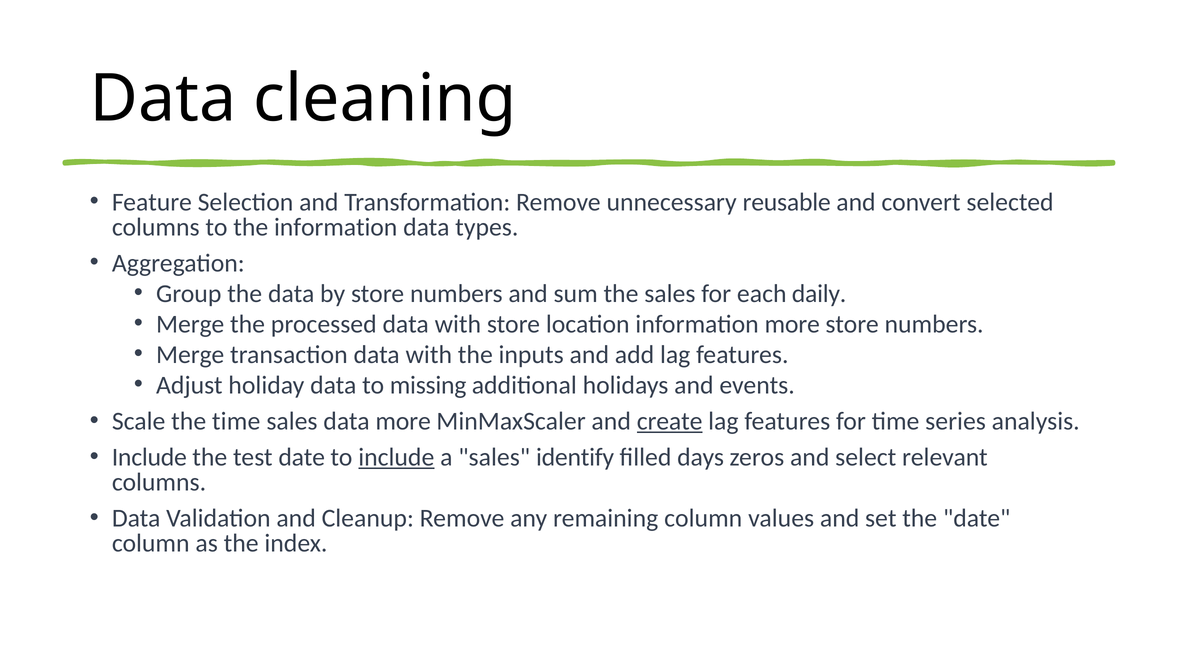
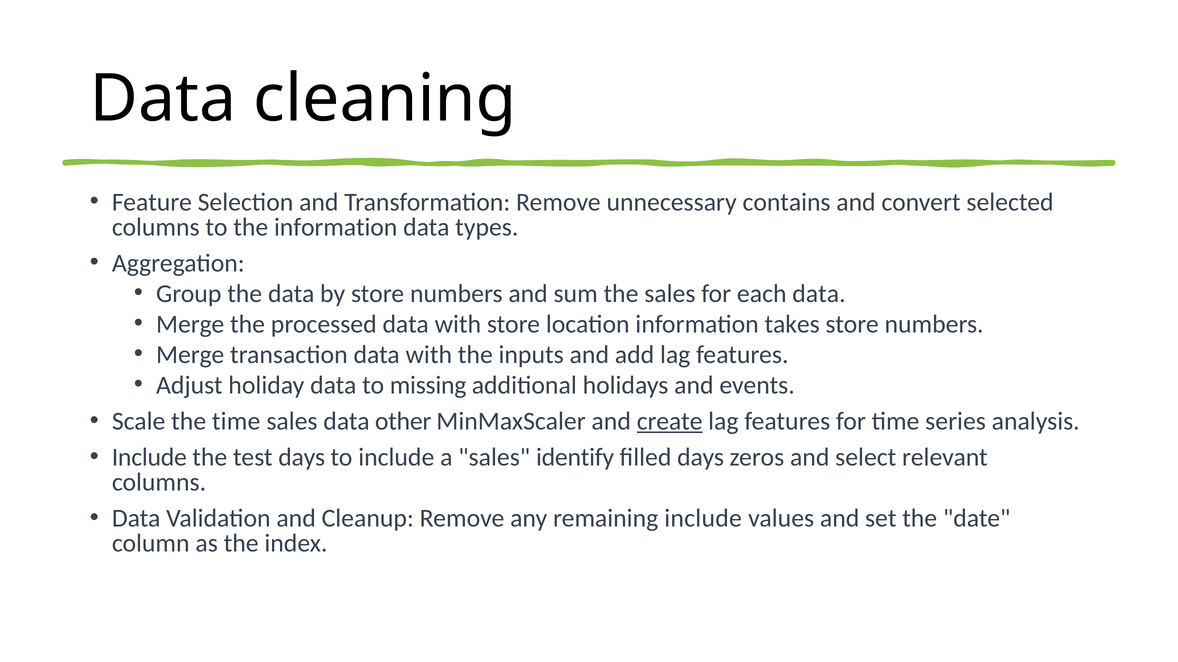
reusable: reusable -> contains (787, 202)
each daily: daily -> data (819, 294)
information more: more -> takes (792, 325)
data more: more -> other (403, 422)
test date: date -> days (302, 458)
include underline: present -> none (396, 458)
remaining column: column -> include (703, 519)
